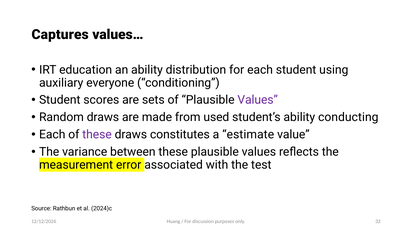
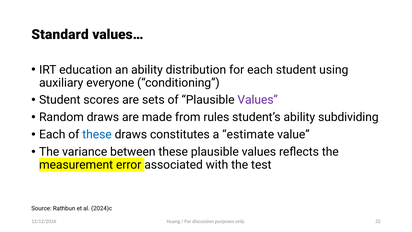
Captures: Captures -> Standard (60, 35)
used: used -> rules (216, 117)
conducting: conducting -> subdividing (348, 117)
these colour: purple -> blue (97, 134)
